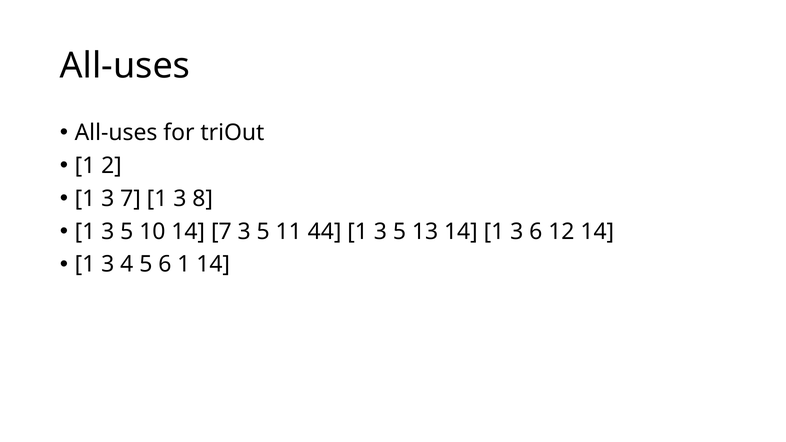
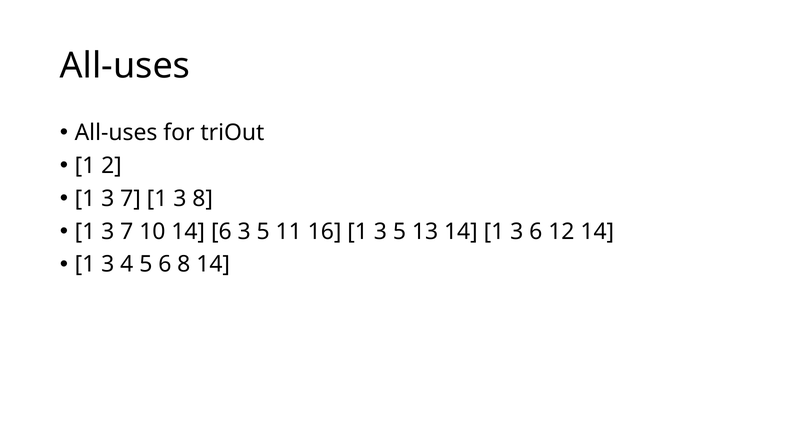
5: 5 -> 7 (127, 232)
14 7: 7 -> 6 (221, 232)
44: 44 -> 16 (325, 232)
6 1: 1 -> 8 (184, 264)
